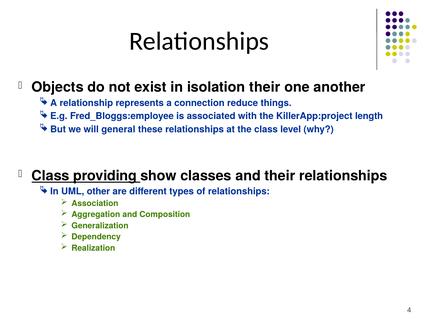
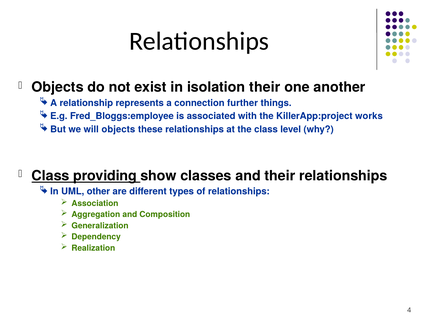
reduce: reduce -> further (243, 103)
length: length -> works (369, 116)
will general: general -> objects (118, 129)
